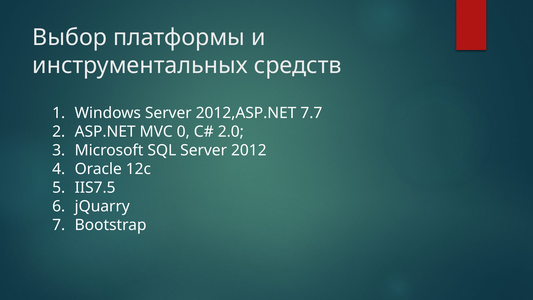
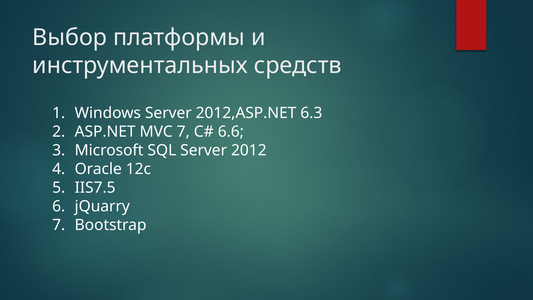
7.7: 7.7 -> 6.3 (311, 113)
MVC 0: 0 -> 7 (183, 131)
2.0: 2.0 -> 6.6 (231, 131)
